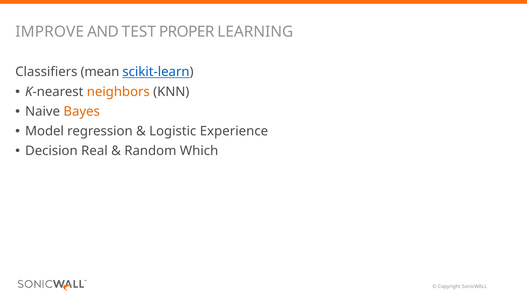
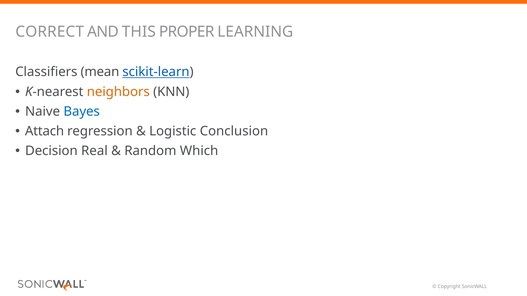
IMPROVE: IMPROVE -> CORRECT (50, 32)
TEST: TEST -> THIS (139, 32)
Bayes colour: orange -> blue (82, 112)
Model: Model -> Attach (45, 131)
Experience: Experience -> Conclusion (234, 131)
